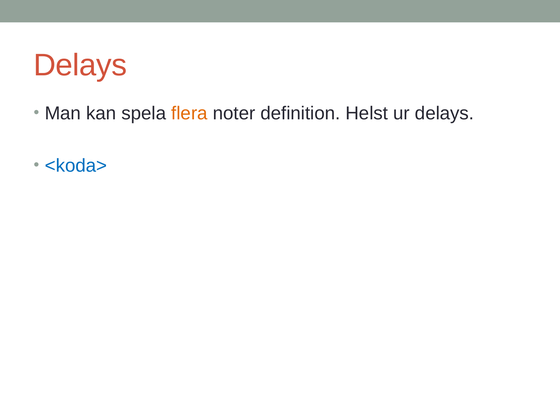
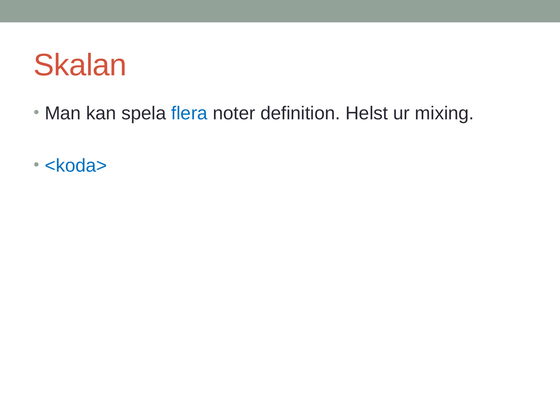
Delays: Delays -> Skalan (80, 65)
flera colour: orange -> blue (189, 113)
ur delays: delays -> mixing (445, 113)
